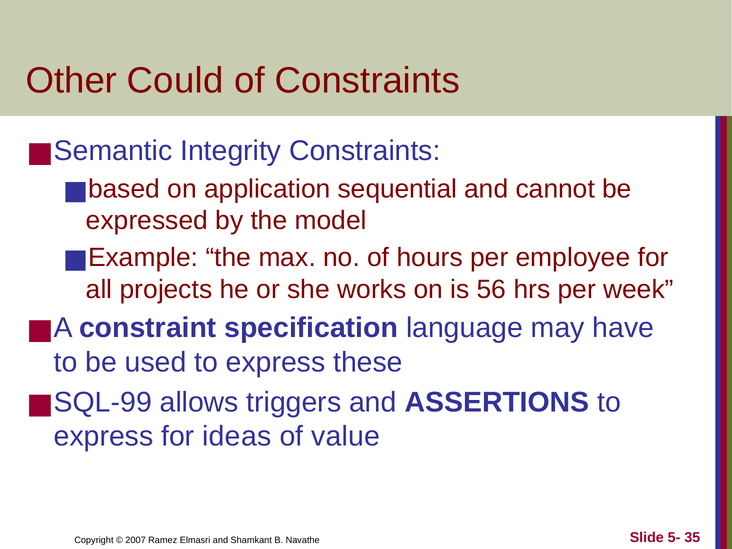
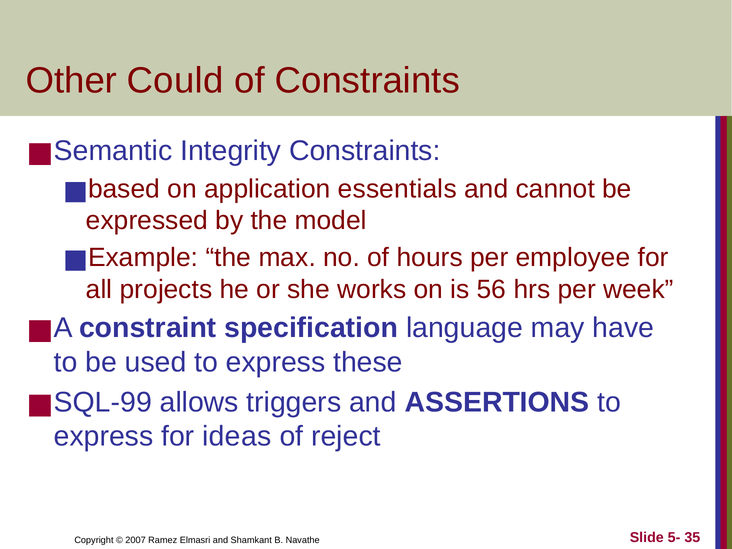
sequential: sequential -> essentials (397, 189)
value: value -> reject (346, 436)
